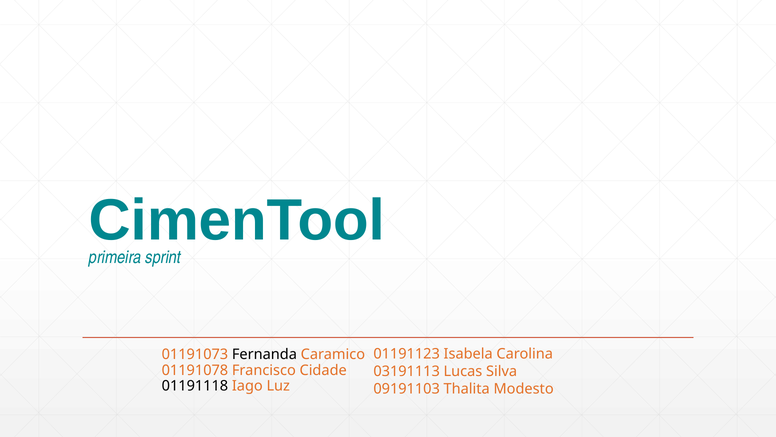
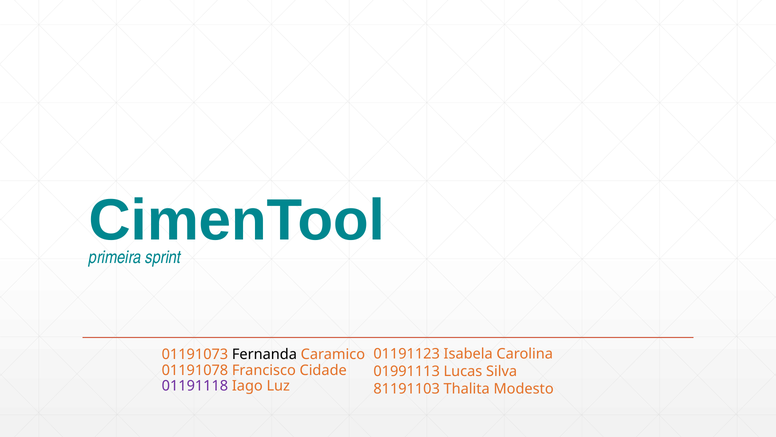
03191113: 03191113 -> 01991113 (407, 371)
01191118 colour: black -> purple (195, 386)
09191103: 09191103 -> 81191103 (407, 389)
